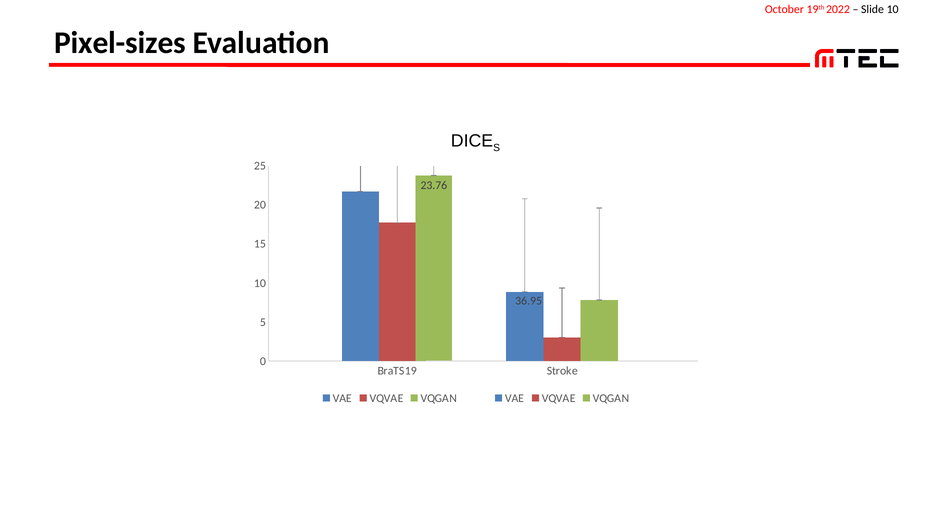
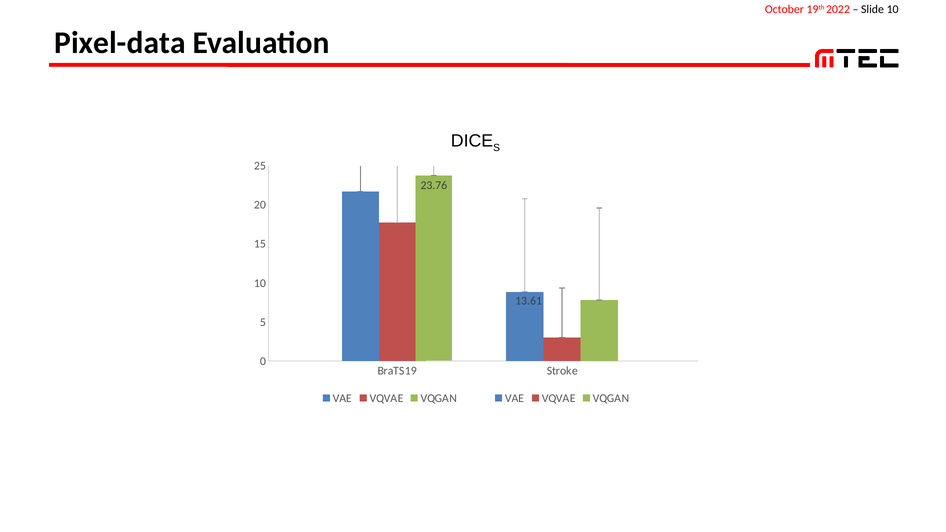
Pixel-sizes: Pixel-sizes -> Pixel-data (120, 43)
36.95: 36.95 -> 13.61 (529, 301)
